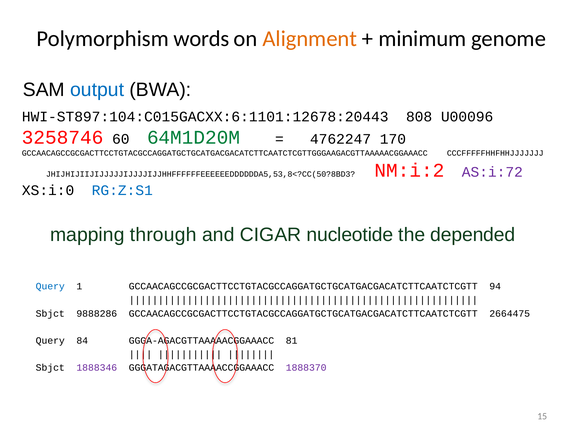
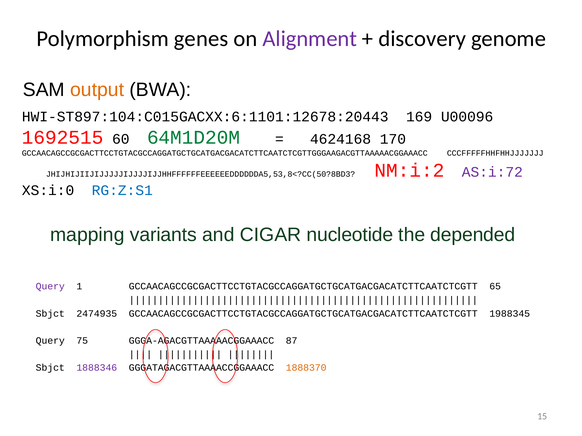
words: words -> genes (201, 39)
Alignment colour: orange -> purple (310, 39)
minimum: minimum -> discovery (422, 39)
output colour: blue -> orange (97, 90)
808: 808 -> 169 (419, 117)
3258746: 3258746 -> 1692515 (63, 138)
4762247: 4762247 -> 4624168 (341, 139)
through: through -> variants (163, 235)
Query colour: blue -> purple (50, 287)
94: 94 -> 65 (495, 287)
9888286: 9888286 -> 2474935 (97, 314)
2664475: 2664475 -> 1988345 (510, 314)
84: 84 -> 75 (82, 341)
81: 81 -> 87 (292, 341)
1888370 colour: purple -> orange (306, 368)
